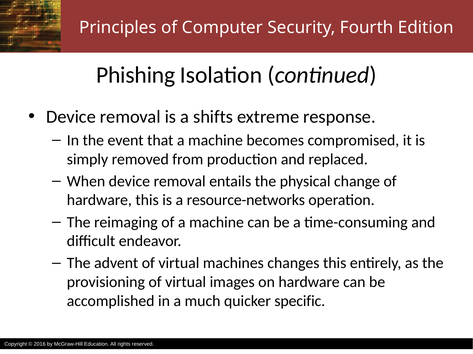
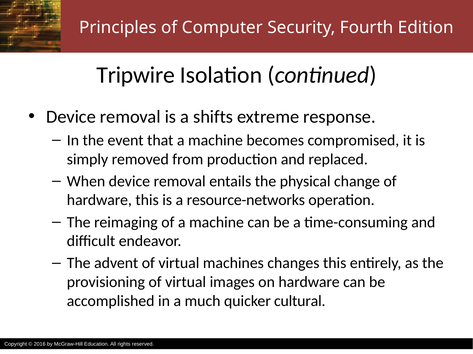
Phishing: Phishing -> Tripwire (136, 75)
specific: specific -> cultural (300, 301)
